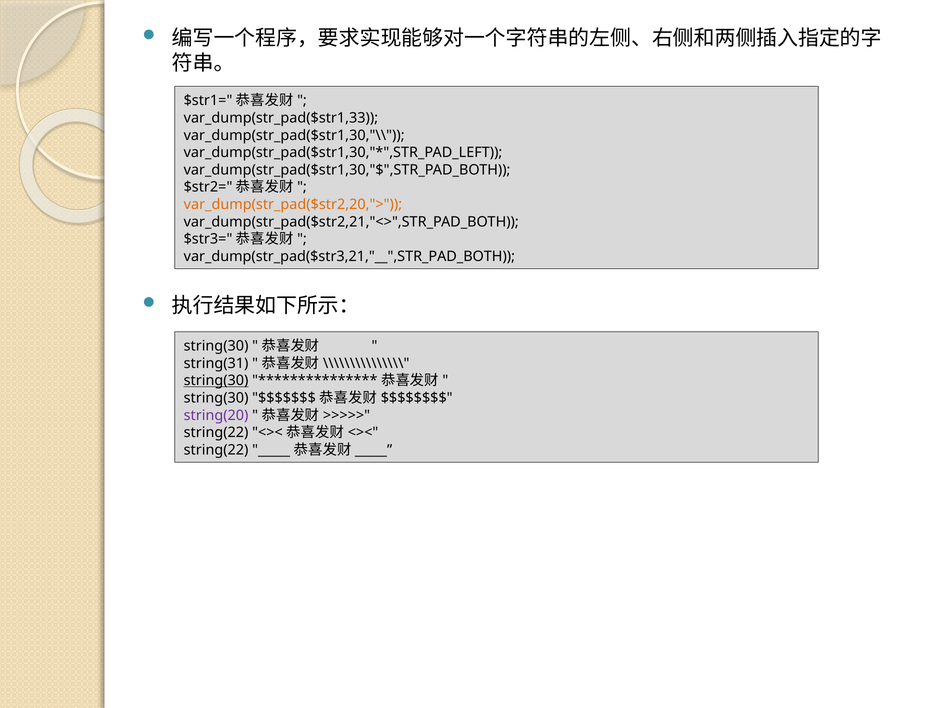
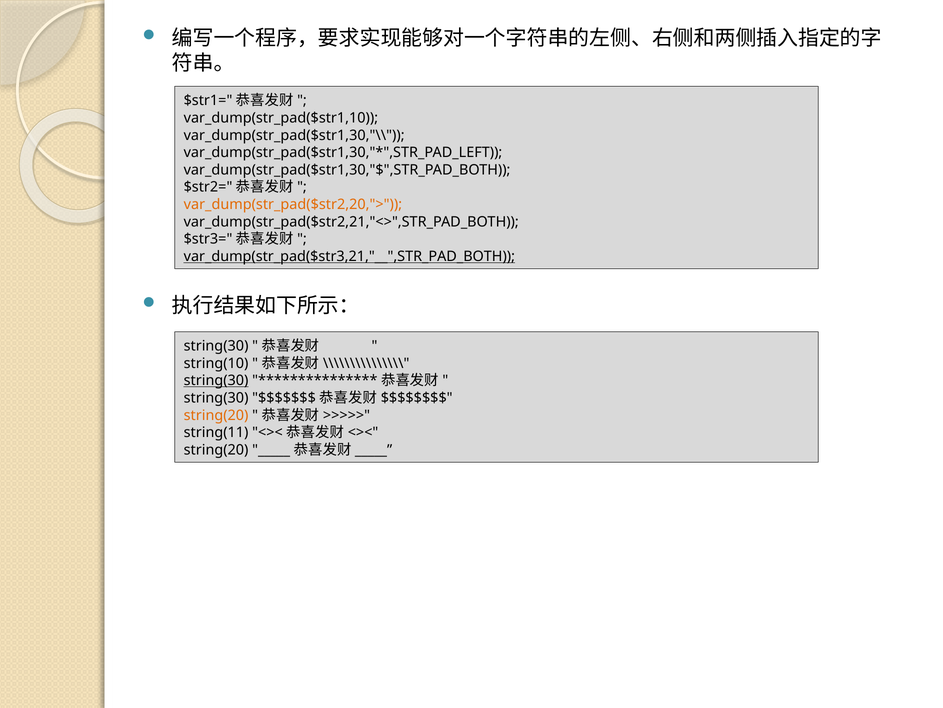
var_dump(str_pad($str1,33: var_dump(str_pad($str1,33 -> var_dump(str_pad($str1,10 (281, 118)
var_dump(str_pad($str3,21,"__",STR_PAD_BOTH underline: none -> present (349, 256)
string(31: string(31 -> string(10 (216, 363)
string(20 colour: purple -> orange (216, 415)
string(22: string(22 -> string(11 (216, 432)
string(22: string(22 -> string(20 (216, 449)
